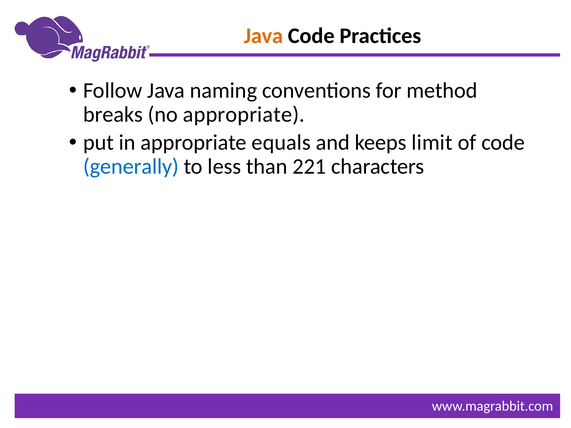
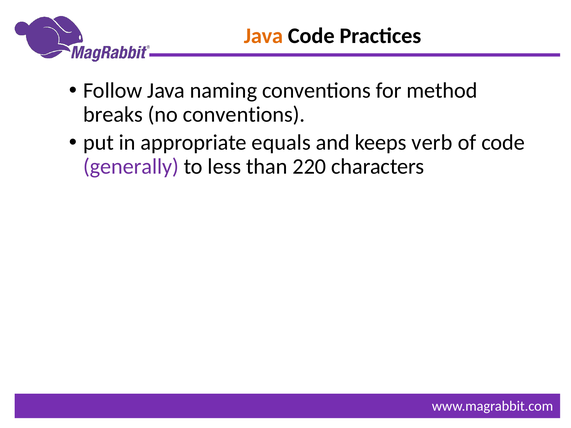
no appropriate: appropriate -> conventions (244, 115)
limit: limit -> verb (432, 143)
generally colour: blue -> purple (131, 167)
221: 221 -> 220 (309, 167)
